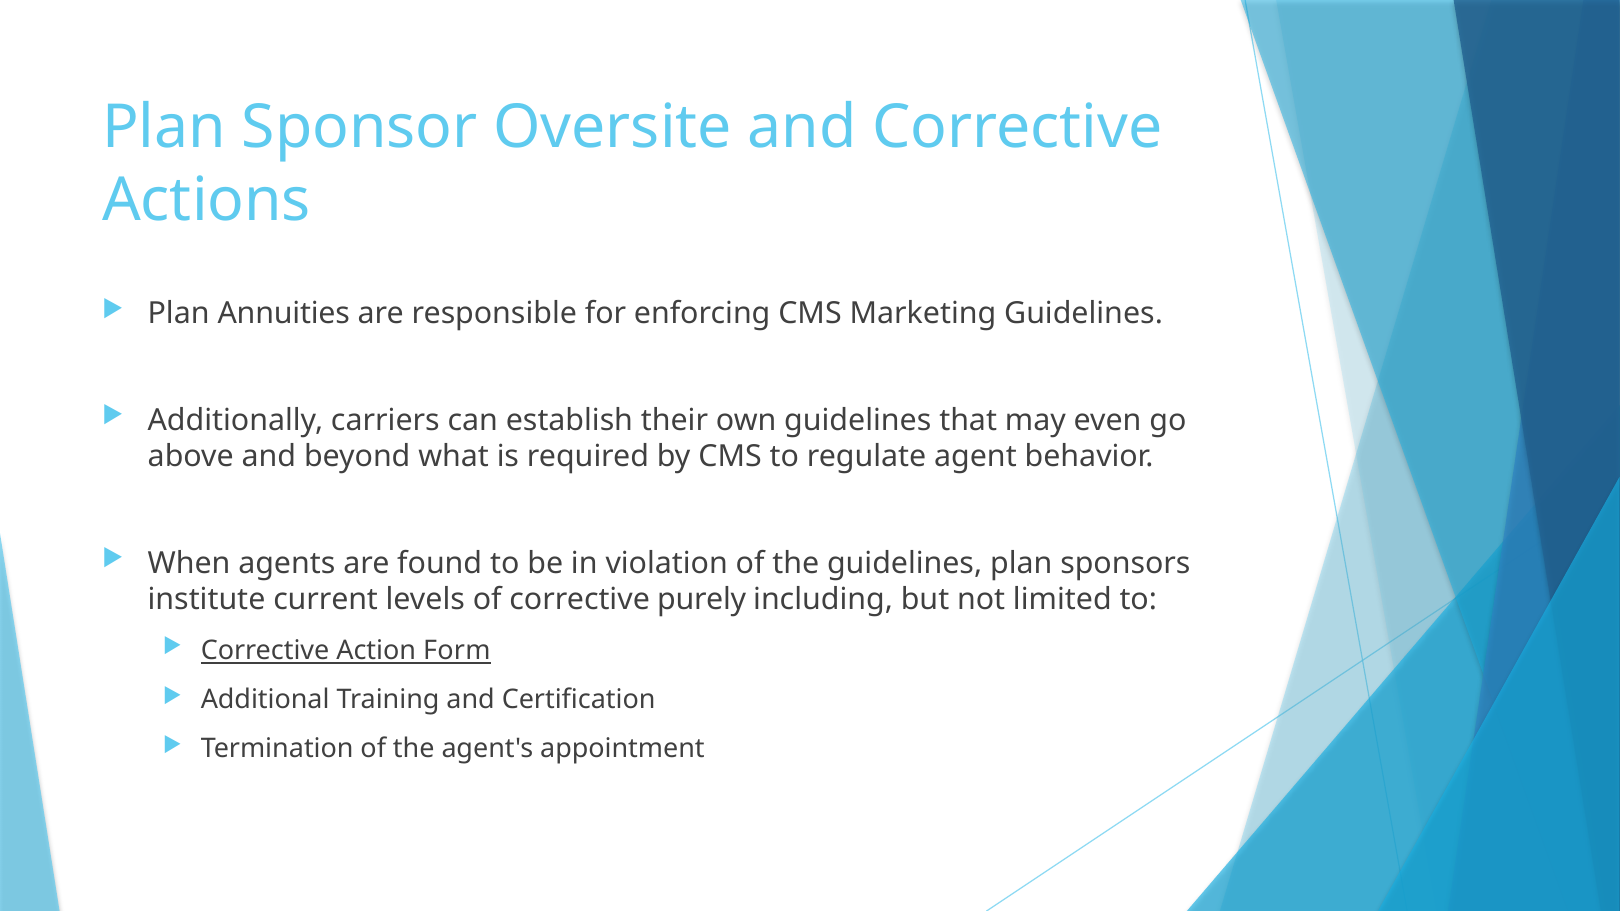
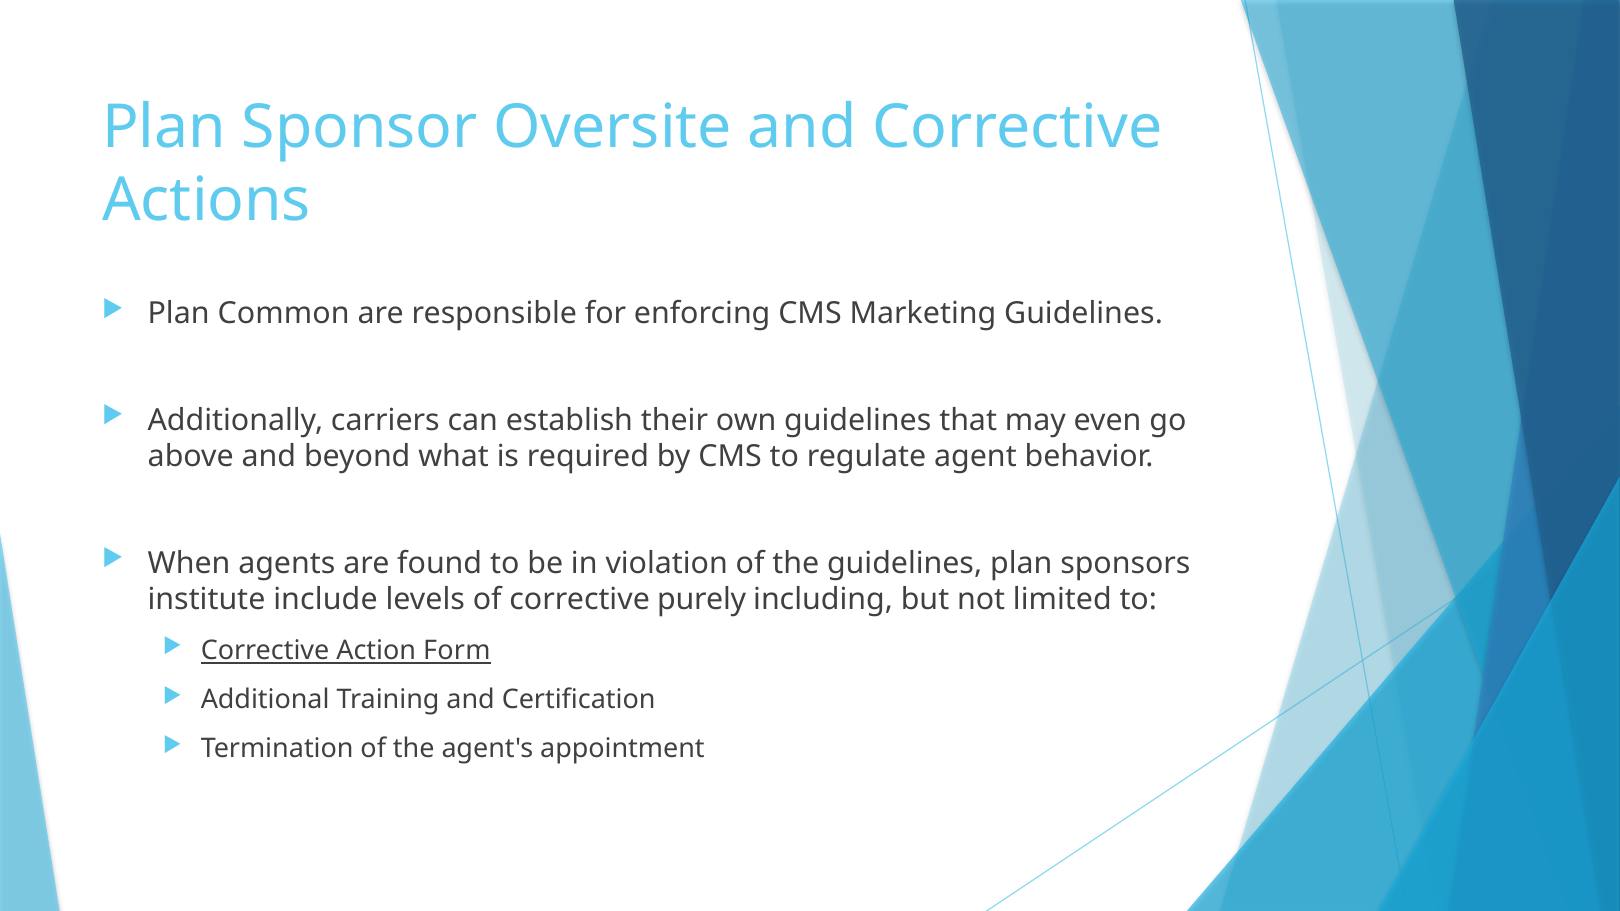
Annuities: Annuities -> Common (284, 314)
current: current -> include (325, 600)
